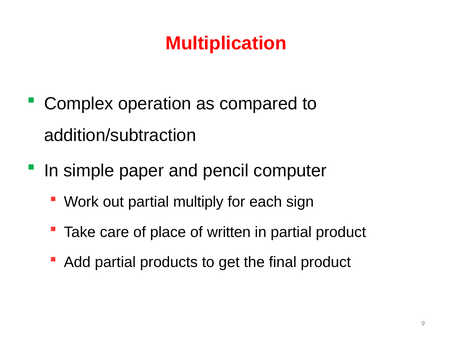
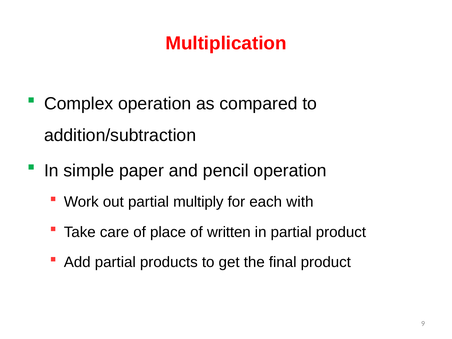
pencil computer: computer -> operation (290, 171)
sign: sign -> with (300, 202)
